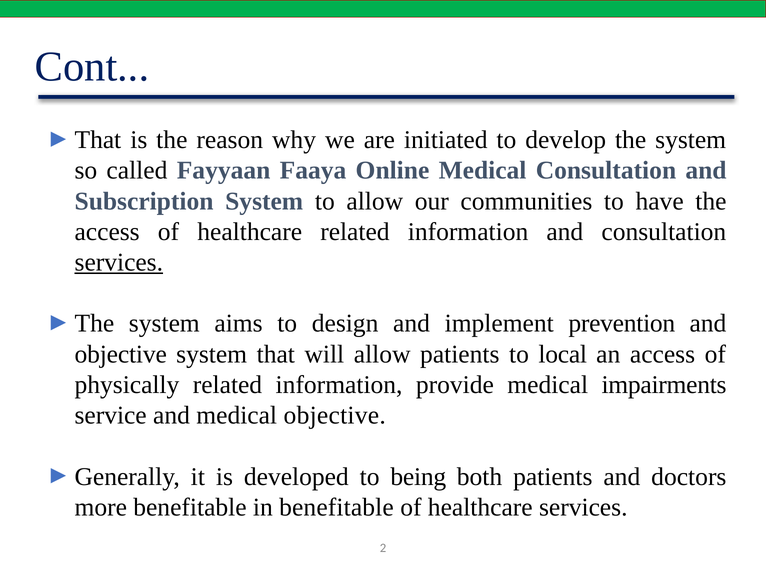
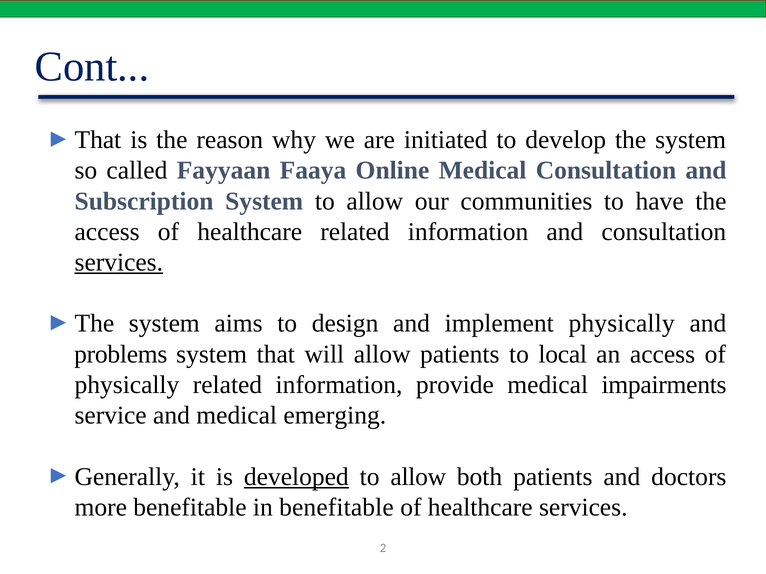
implement prevention: prevention -> physically (622, 324)
objective: objective -> problems (121, 354)
medical objective: objective -> emerging (335, 416)
developed underline: none -> present (296, 477)
being: being -> allow (418, 477)
